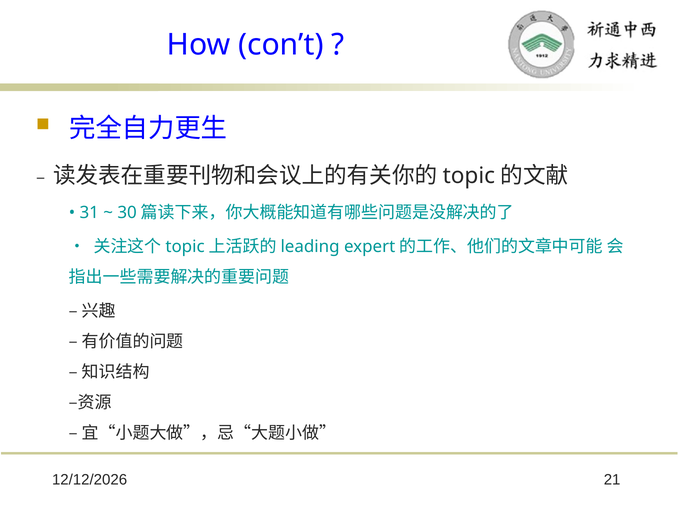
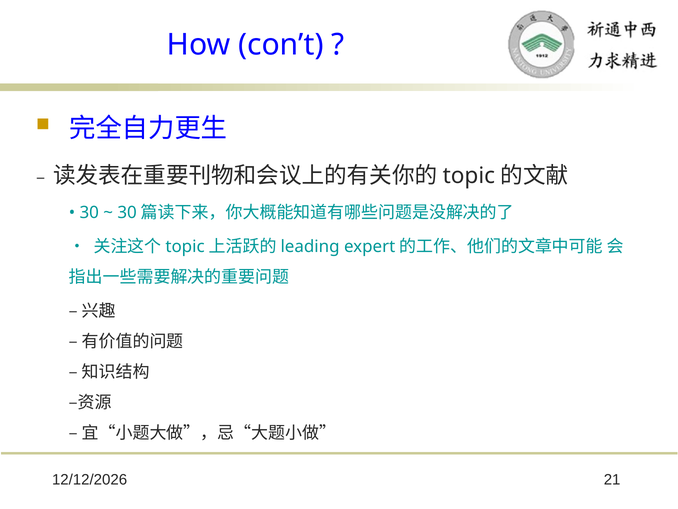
31: 31 -> 30 (89, 212)
